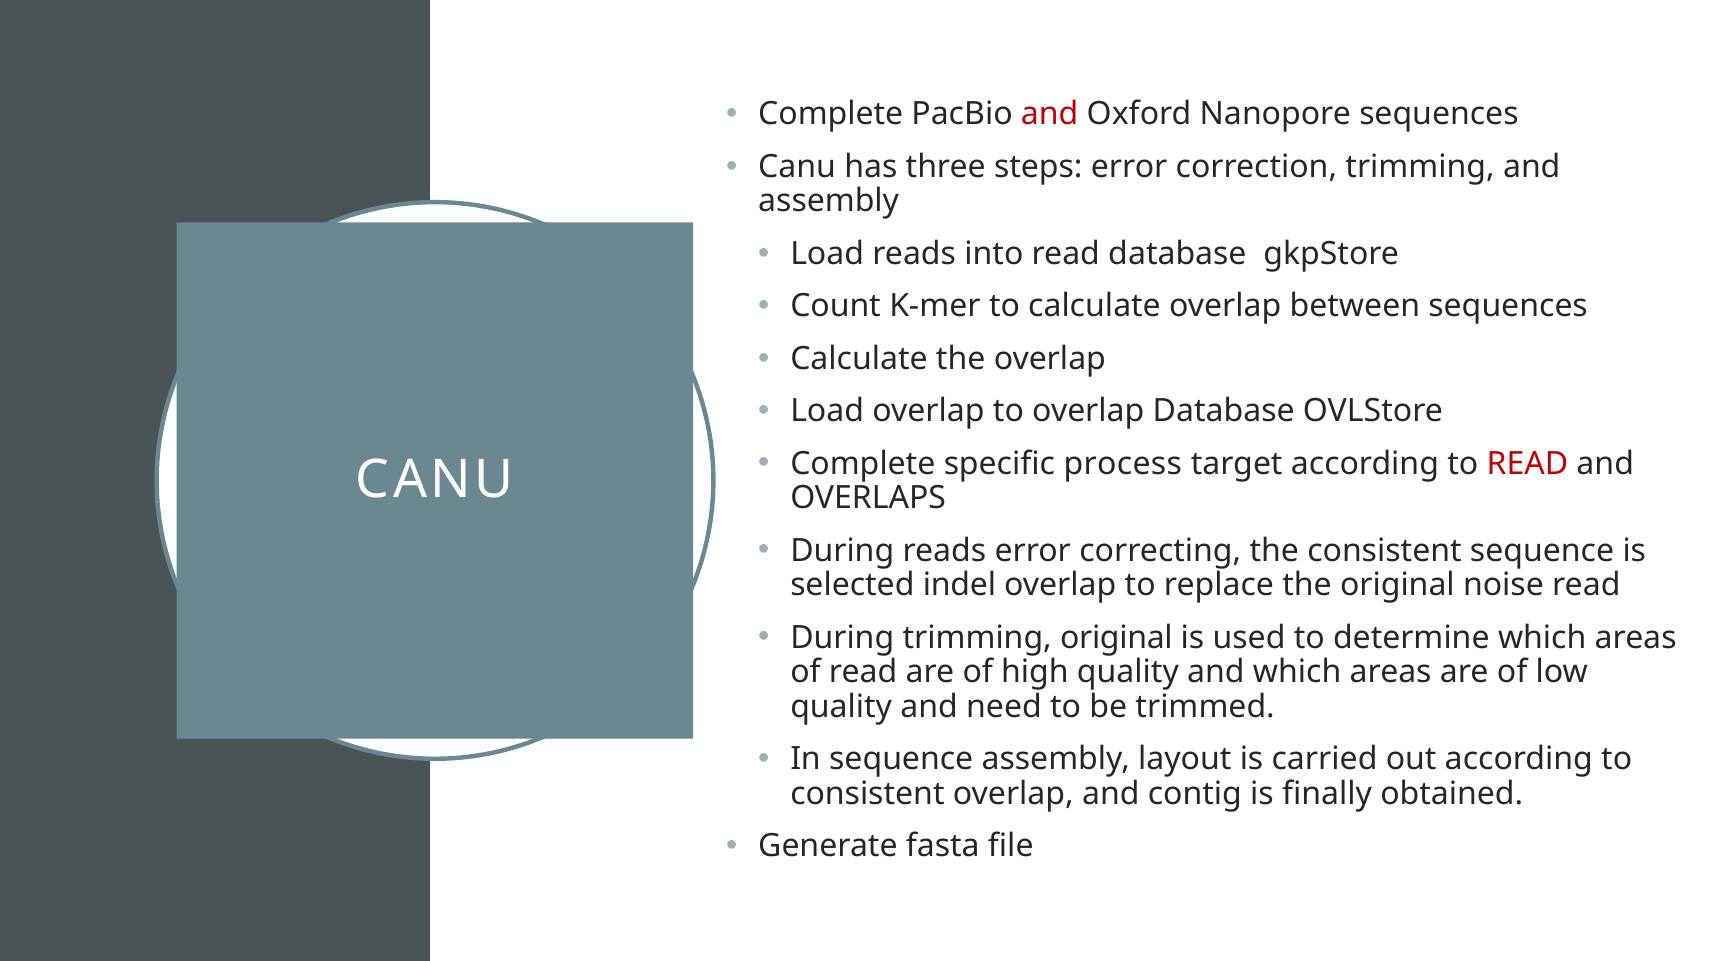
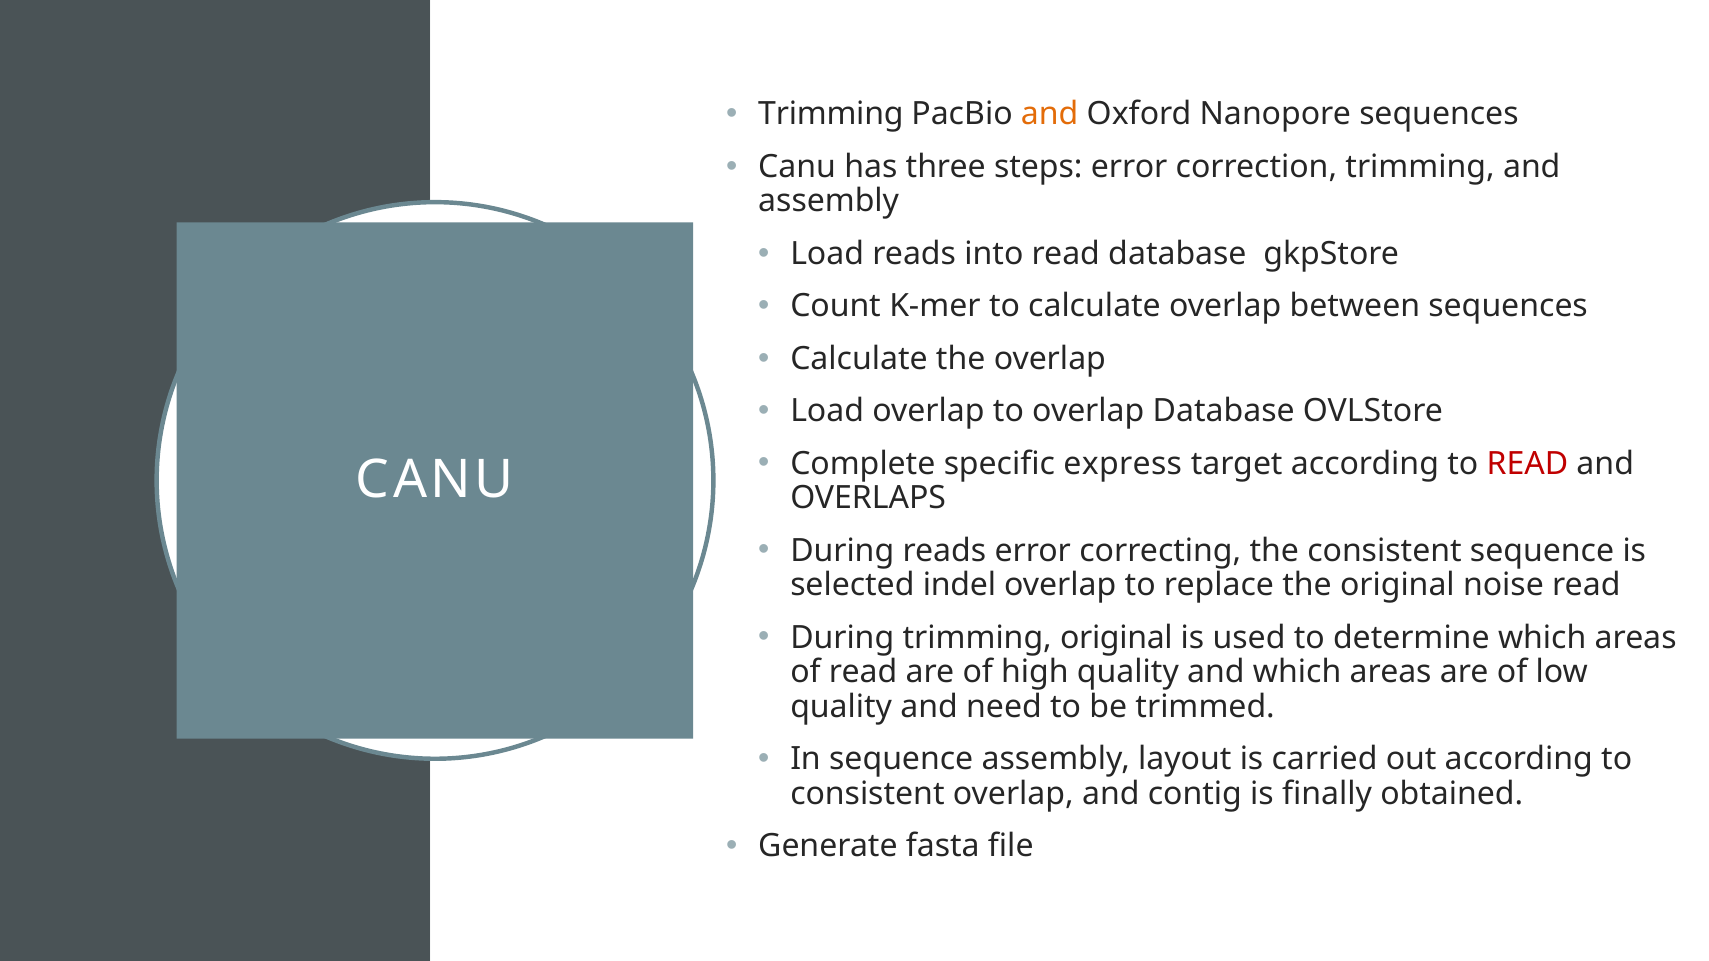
Complete: Complete -> Trimming (831, 114)
and colour: red -> orange (1050, 114)
process: process -> express (1123, 464)
